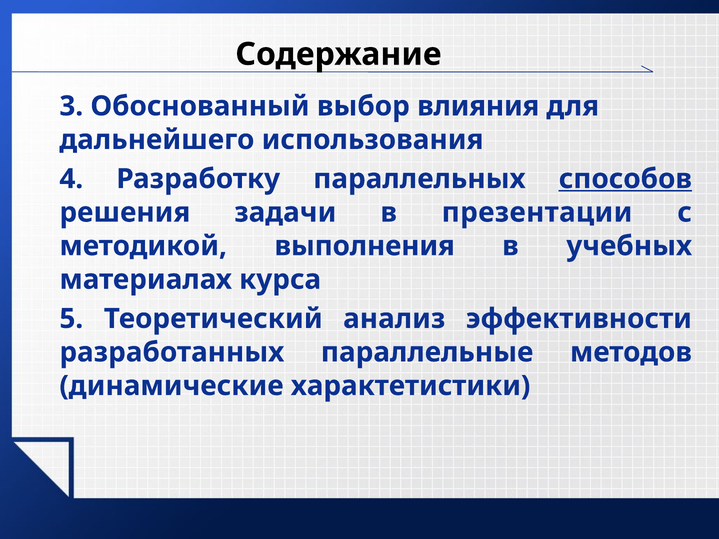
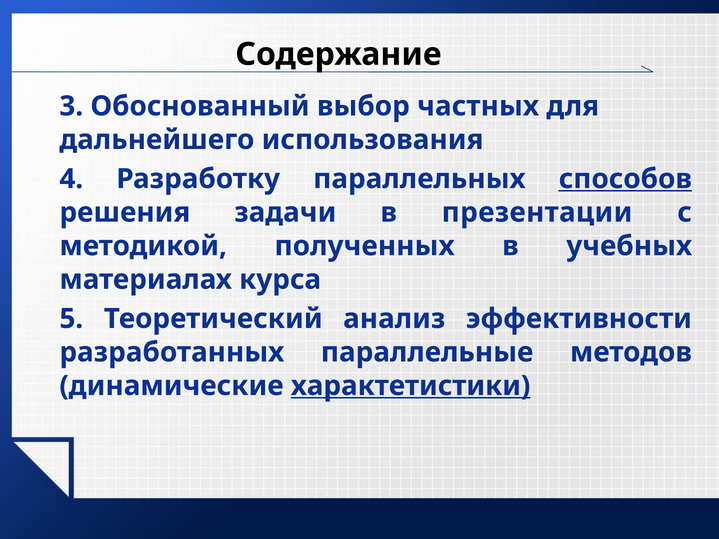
влияния: влияния -> частных (478, 106)
выполнения: выполнения -> полученных (365, 246)
характетистики underline: none -> present (411, 386)
